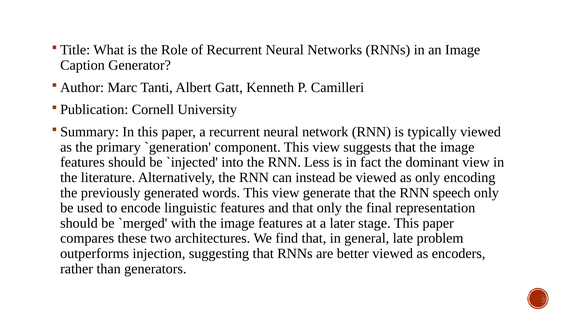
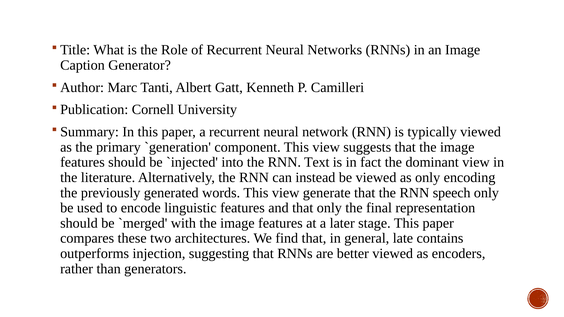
Less: Less -> Text (317, 162)
problem: problem -> contains (440, 239)
